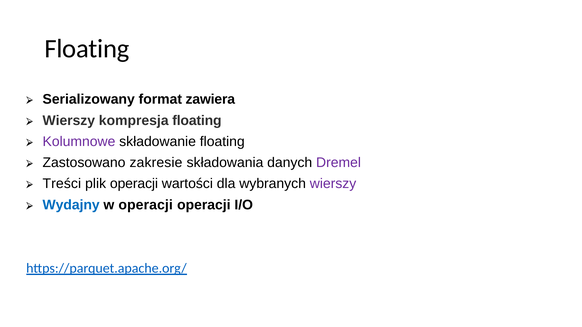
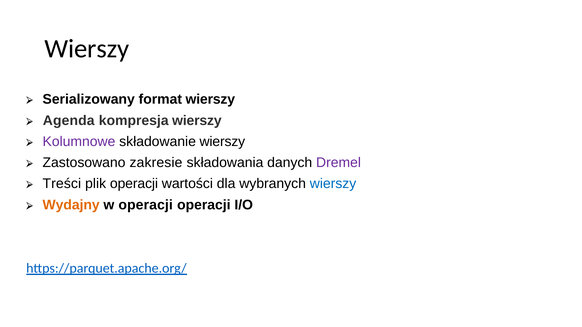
Floating: Floating -> Wierszy (87, 49)
format zawiera: zawiera -> wierszy (210, 99)
Wierszy: Wierszy -> Agenda (69, 121)
kompresja floating: floating -> wierszy (197, 121)
składowanie floating: floating -> wierszy (222, 142)
wierszy colour: purple -> blue (333, 184)
Wydajny colour: blue -> orange (71, 205)
